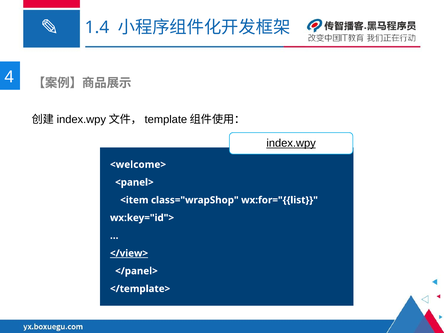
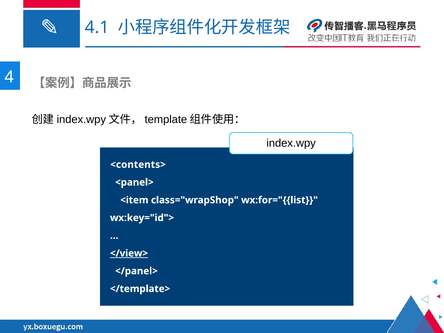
1.4: 1.4 -> 4.1 (97, 28)
index.wpy underline: present -> none (291, 143)
<welcome>: <welcome> -> <contents> (138, 165)
